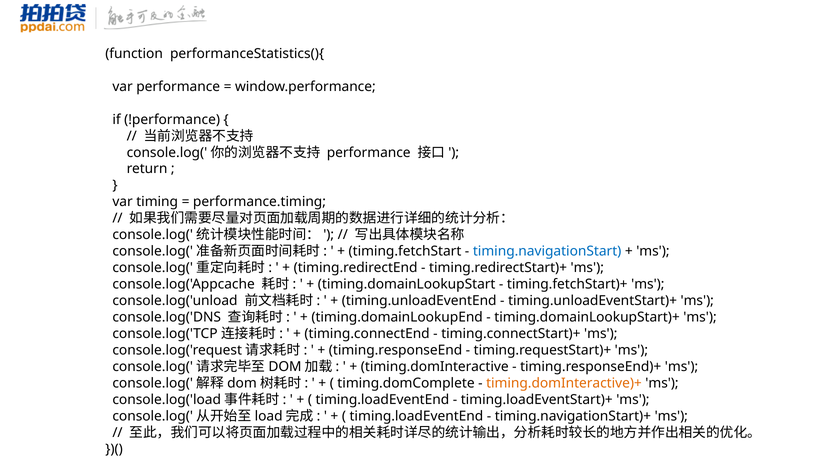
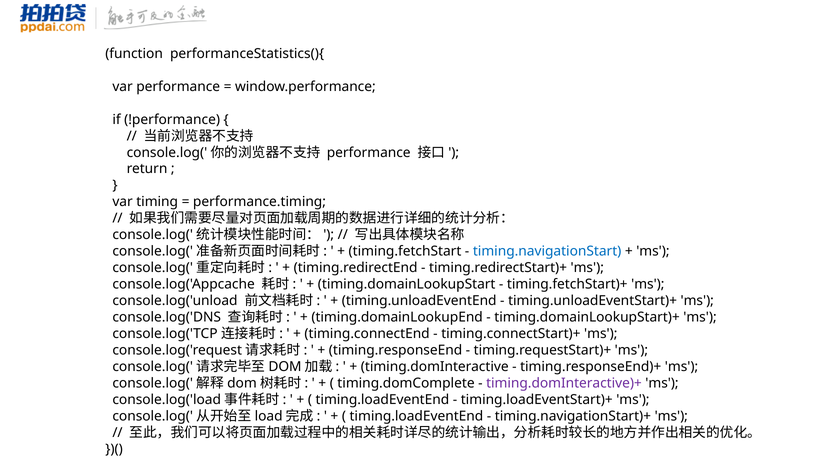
timing.domInteractive)+ colour: orange -> purple (564, 384)
